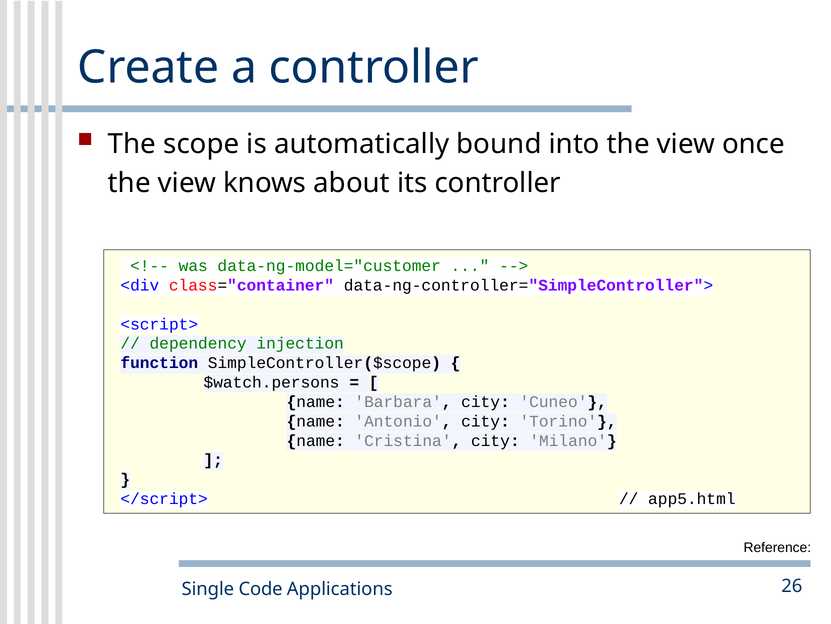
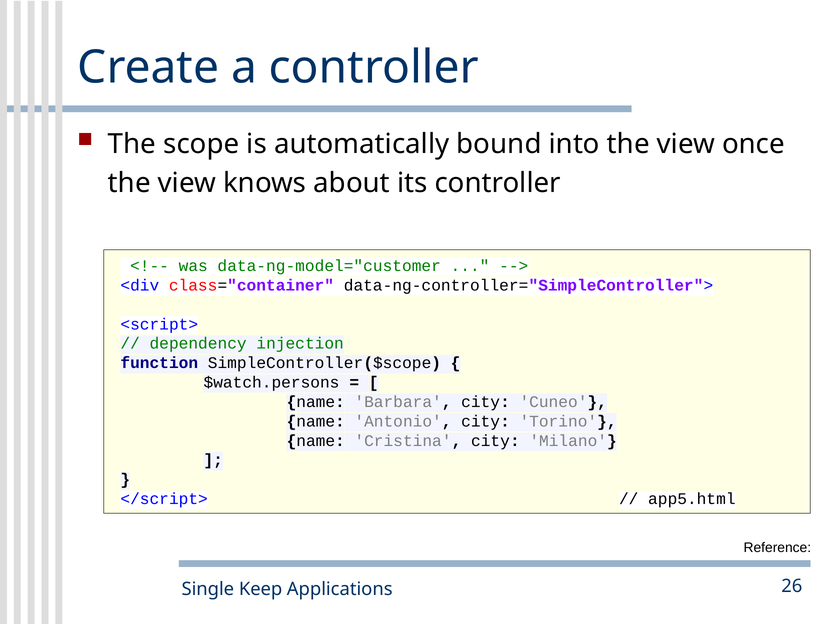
Code: Code -> Keep (261, 588)
